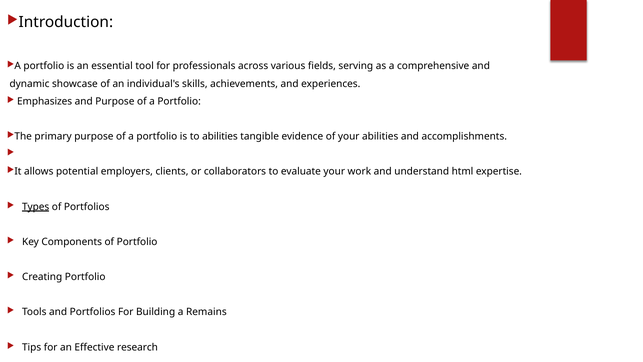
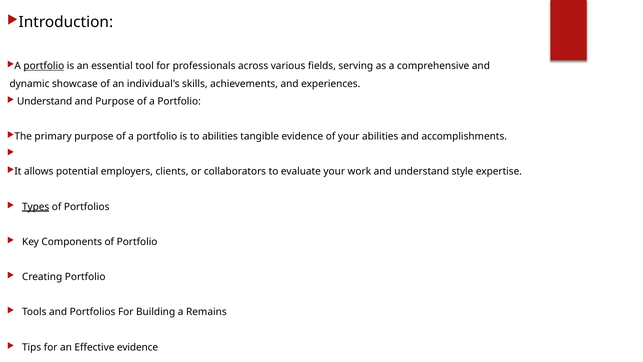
portfolio underline: none -> present (44, 66)
Emphasizes: Emphasizes -> Understand (45, 101)
html: html -> style (463, 171)
Effective research: research -> evidence (137, 347)
